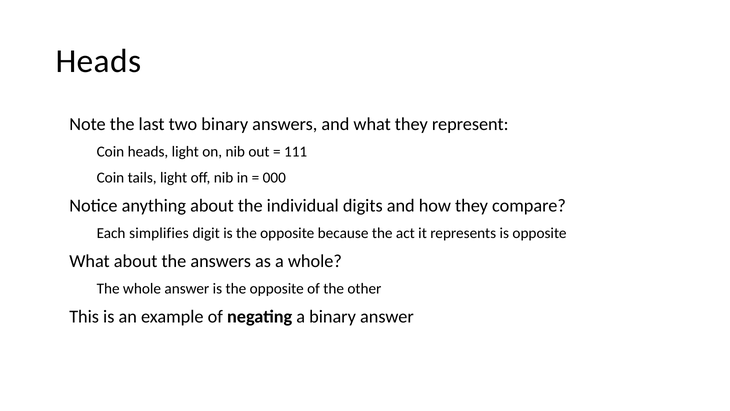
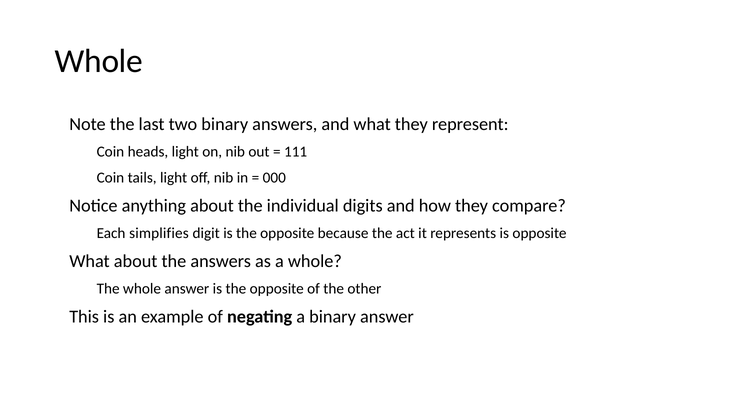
Heads: Heads -> Whole (99, 61)
